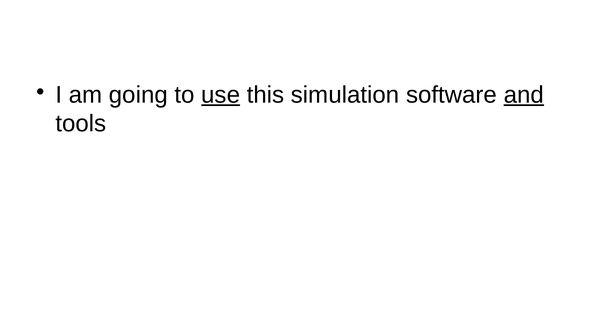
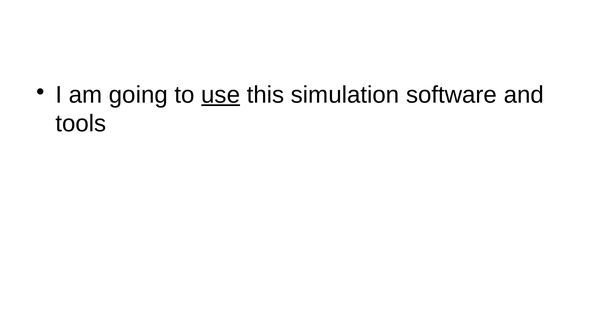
and underline: present -> none (524, 95)
